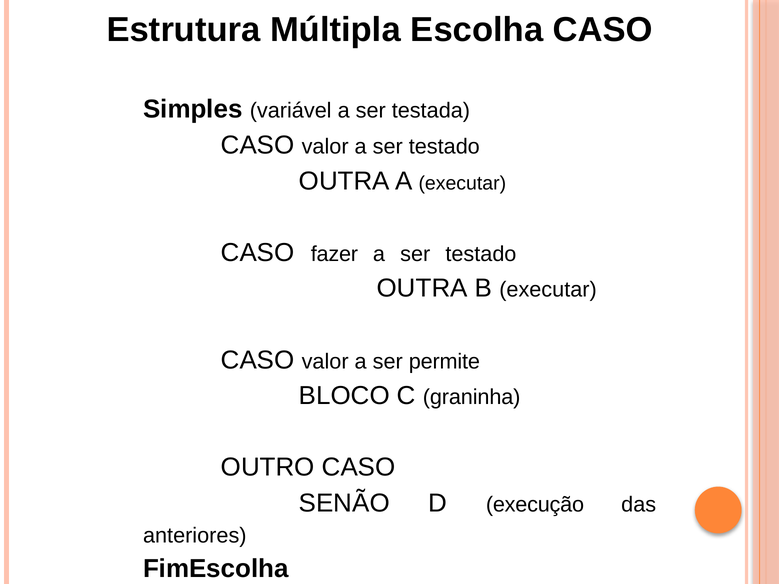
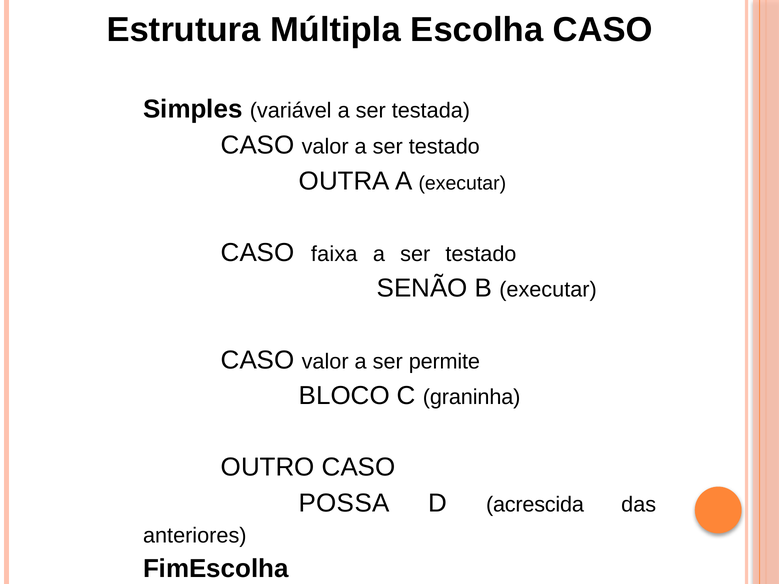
fazer: fazer -> faixa (334, 254)
OUTRA: OUTRA -> SENÃO (422, 289)
SENÃO: SENÃO -> POSSA (344, 503)
execução: execução -> acrescida (535, 505)
